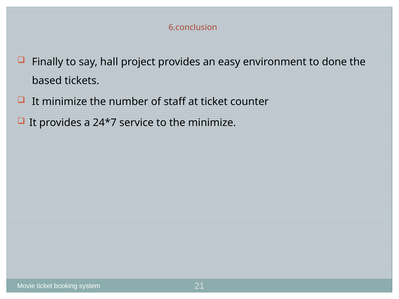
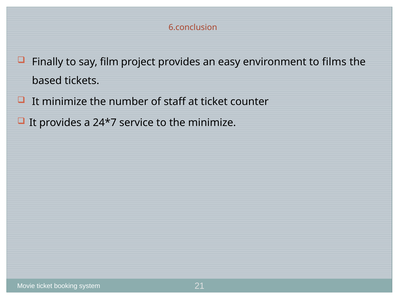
hall: hall -> film (109, 62)
done: done -> films (334, 62)
